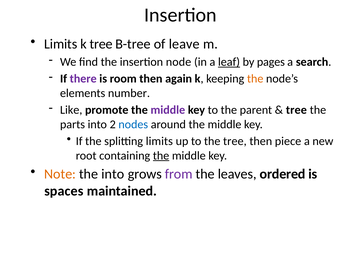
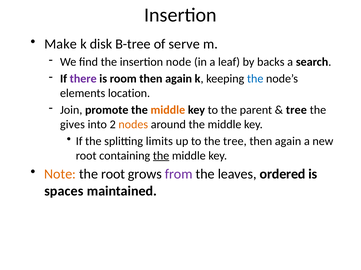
Limits: Limits -> Make (61, 44)
k tree: tree -> disk (101, 44)
leave: leave -> serve (184, 44)
leaf underline: present -> none (229, 62)
pages: pages -> backs (271, 62)
the colour: orange -> blue (255, 79)
number: number -> location (129, 93)
Like: Like -> Join (71, 110)
middle colour: purple -> orange (168, 110)
parts: parts -> gives (72, 125)
nodes colour: blue -> orange (133, 125)
piece: piece -> again (288, 142)
the into: into -> root (113, 175)
